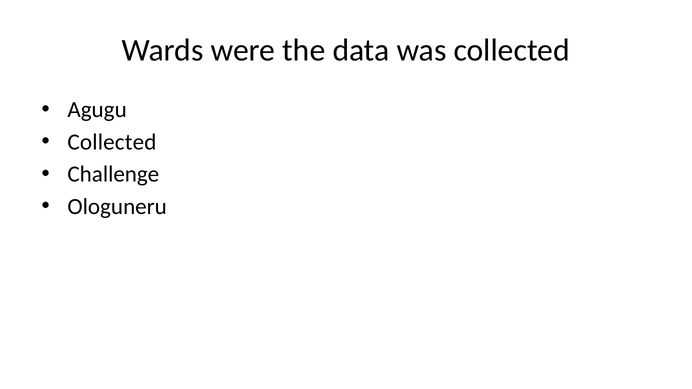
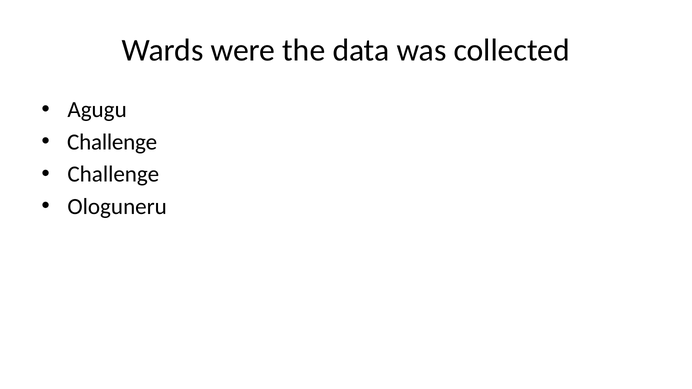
Collected: Collected -> Challenge (112, 142)
